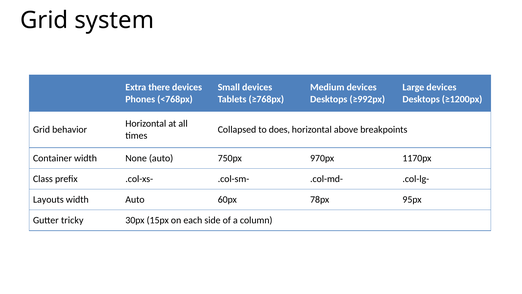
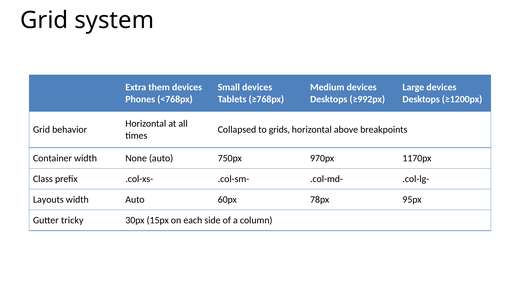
there: there -> them (159, 87)
does: does -> grids (279, 129)
